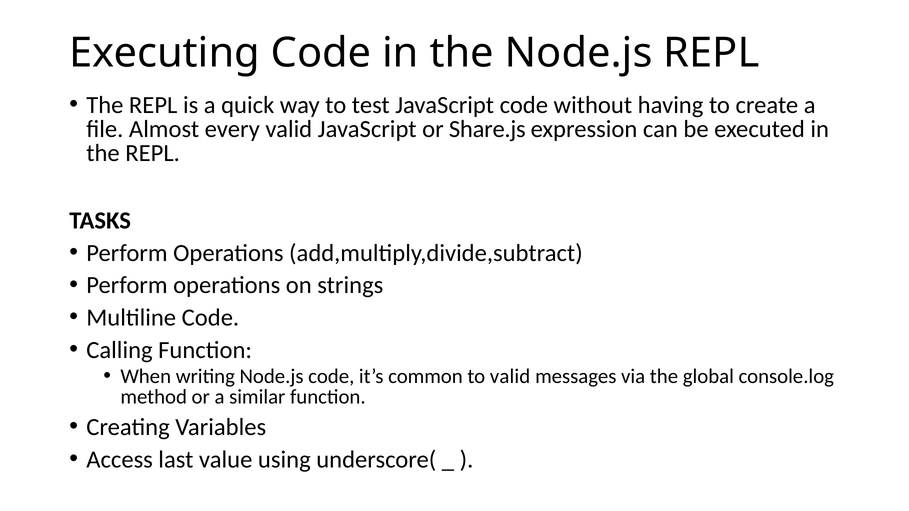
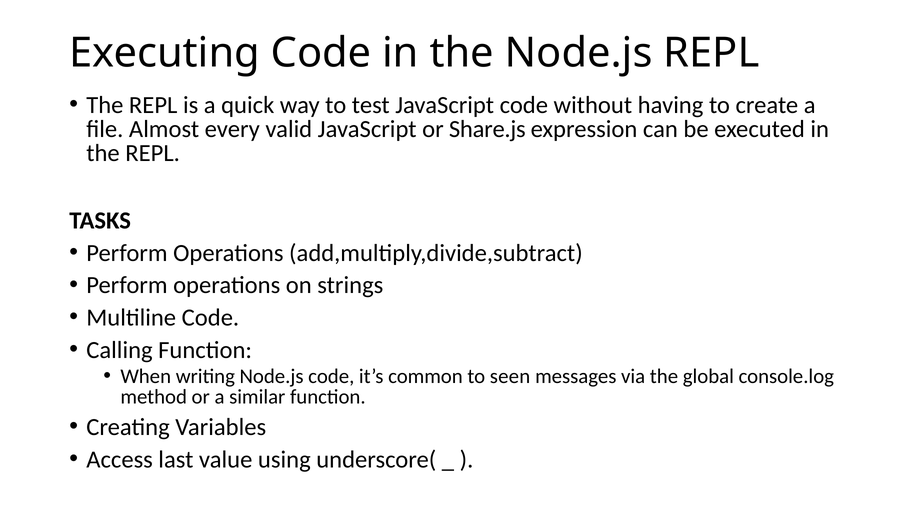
to valid: valid -> seen (510, 377)
